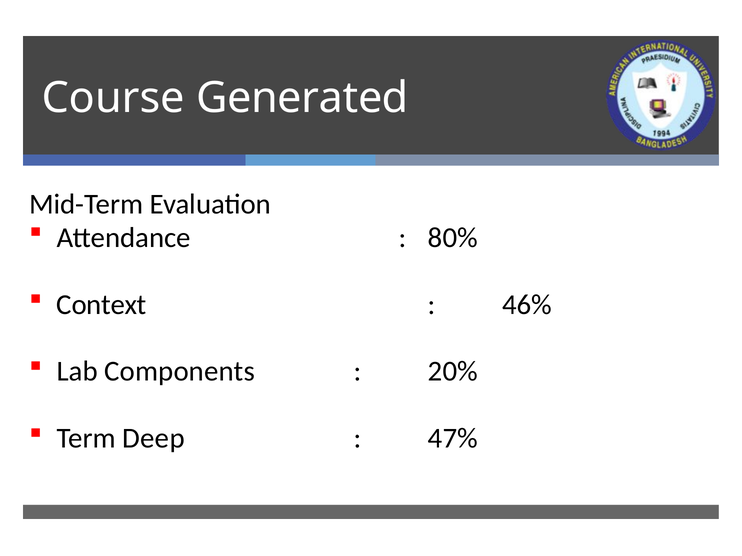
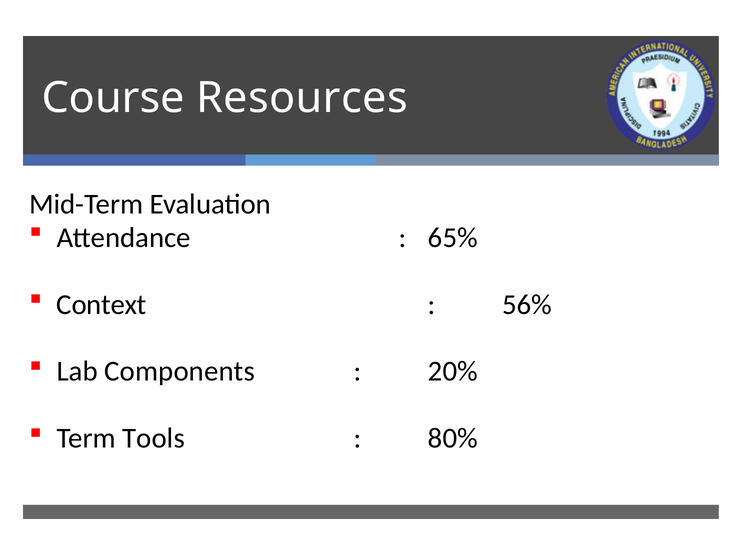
Generated: Generated -> Resources (302, 98)
80%: 80% -> 65% (453, 238)
46%: 46% -> 56% (527, 305)
Deep: Deep -> Tools (154, 439)
47%: 47% -> 80% (453, 439)
